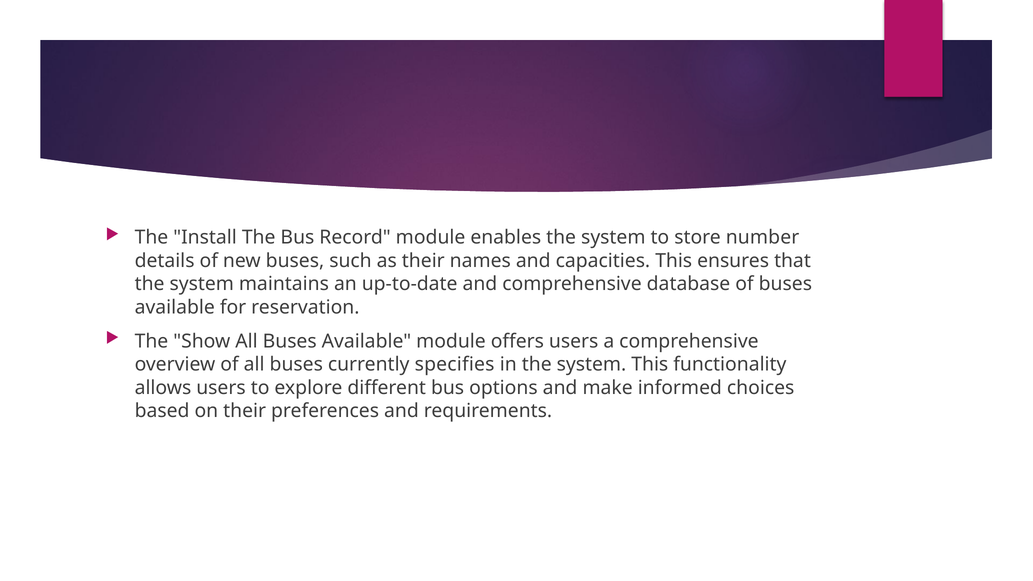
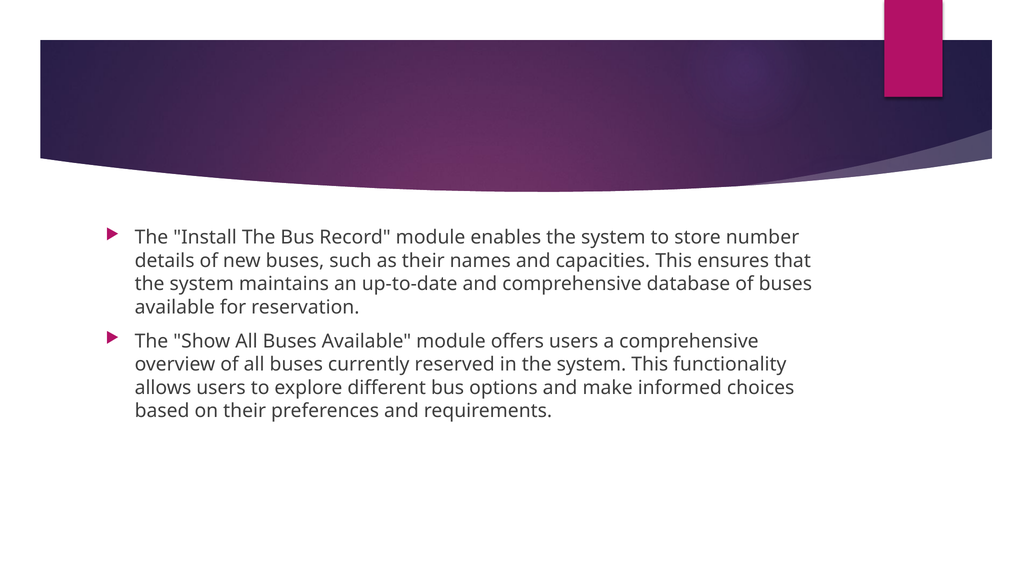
specifies: specifies -> reserved (455, 364)
